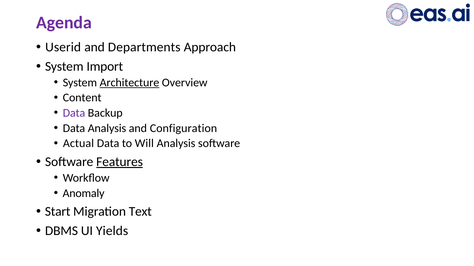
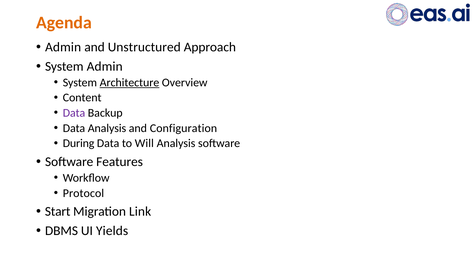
Agenda colour: purple -> orange (64, 23)
Userid: Userid -> Admin (63, 47)
Departments: Departments -> Unstructured (144, 47)
System Import: Import -> Admin (105, 67)
Actual: Actual -> During (79, 144)
Features underline: present -> none (120, 162)
Anomaly: Anomaly -> Protocol (83, 194)
Text: Text -> Link (140, 212)
